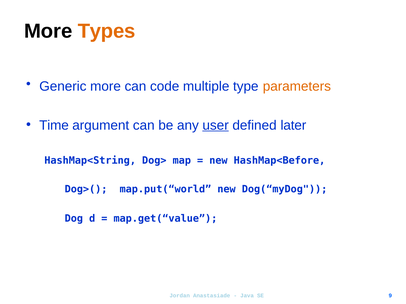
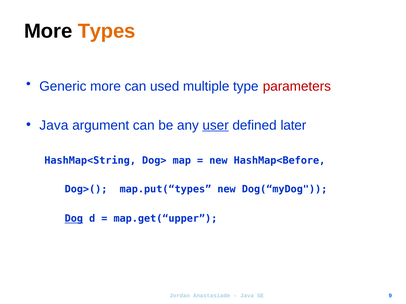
code: code -> used (165, 86)
parameters colour: orange -> red (297, 86)
Time: Time -> Java (54, 125)
map.put(“world: map.put(“world -> map.put(“types (165, 189)
Dog underline: none -> present (74, 219)
map.get(“value: map.get(“value -> map.get(“upper (165, 219)
